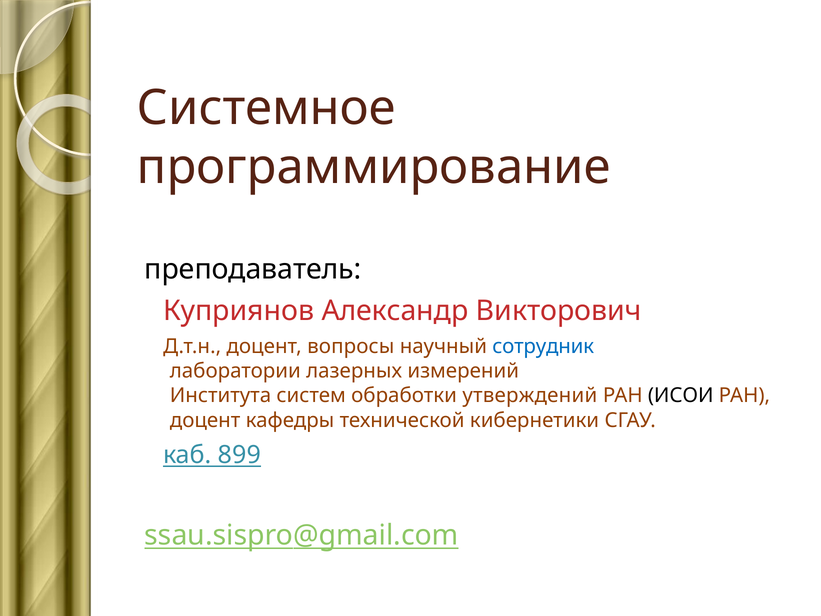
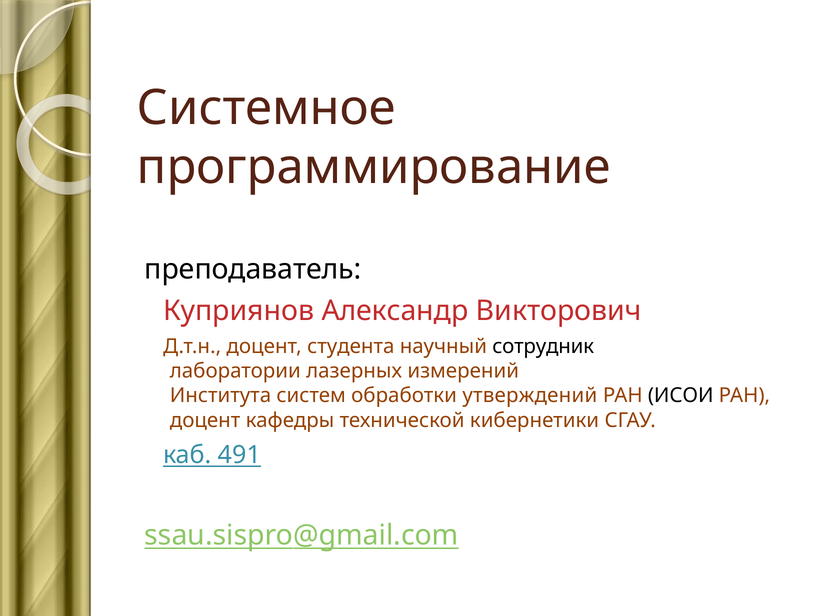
вопросы: вопросы -> студента (351, 346)
сотрудник colour: blue -> black (543, 346)
899: 899 -> 491 (239, 455)
